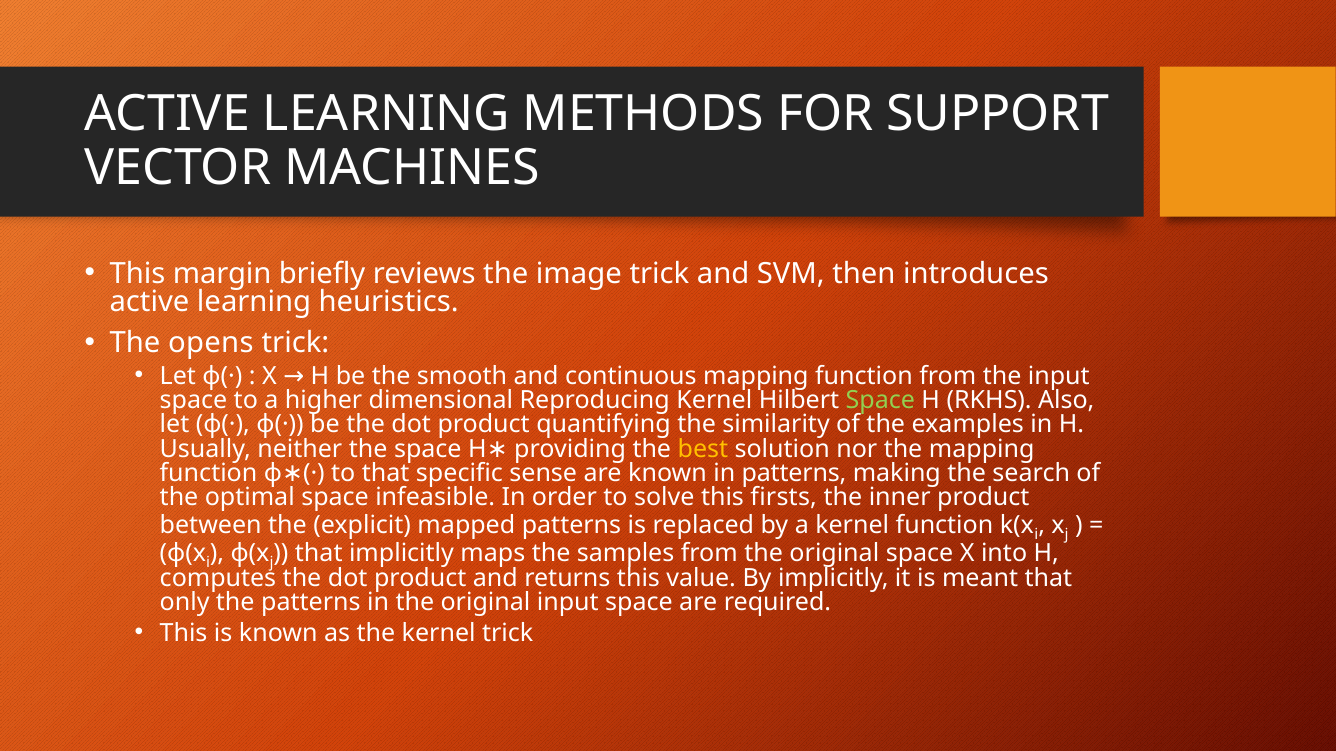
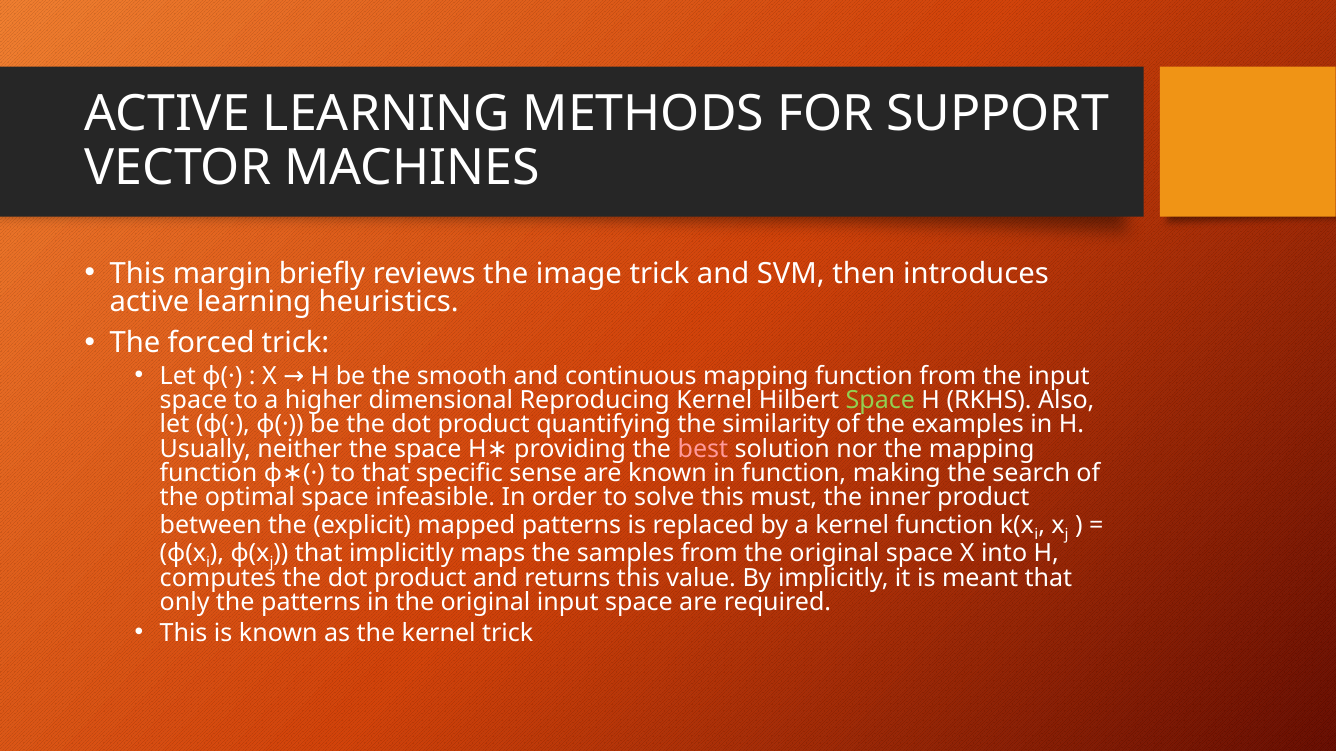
opens: opens -> forced (211, 343)
best colour: yellow -> pink (703, 449)
in patterns: patterns -> function (794, 474)
firsts: firsts -> must (784, 498)
